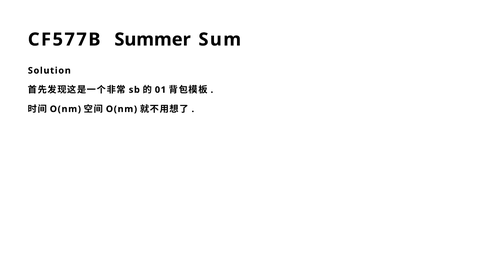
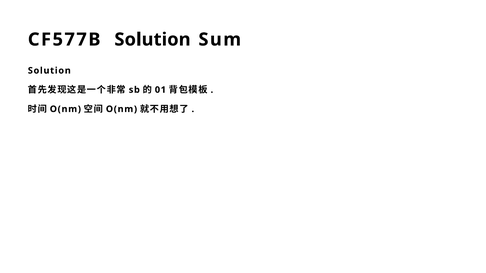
CF577B Summer: Summer -> Solution (152, 40)
